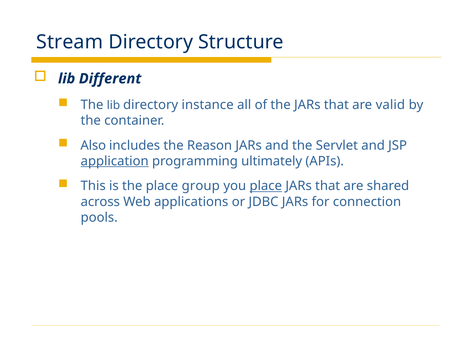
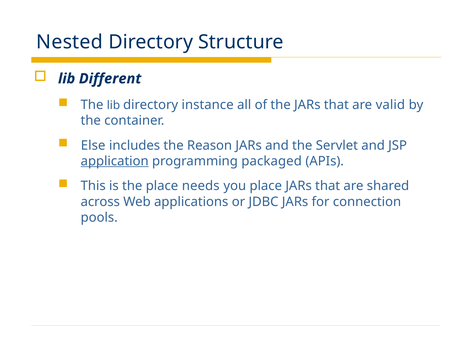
Stream: Stream -> Nested (70, 42)
Also: Also -> Else (93, 146)
ultimately: ultimately -> packaged (272, 161)
group: group -> needs (201, 186)
place underline: present -> none (266, 186)
